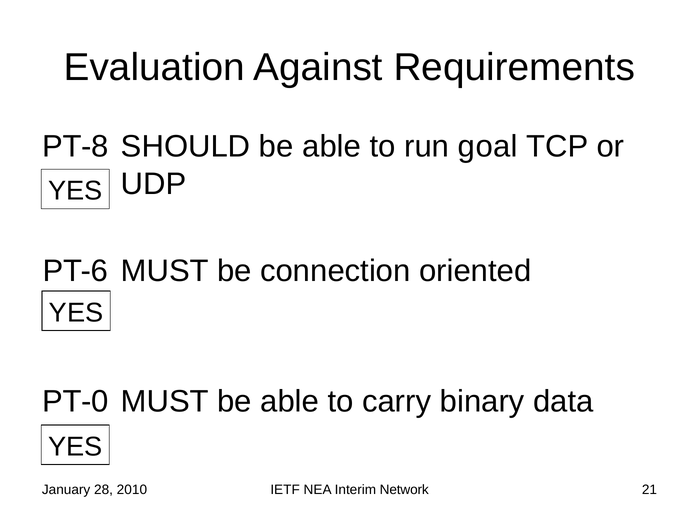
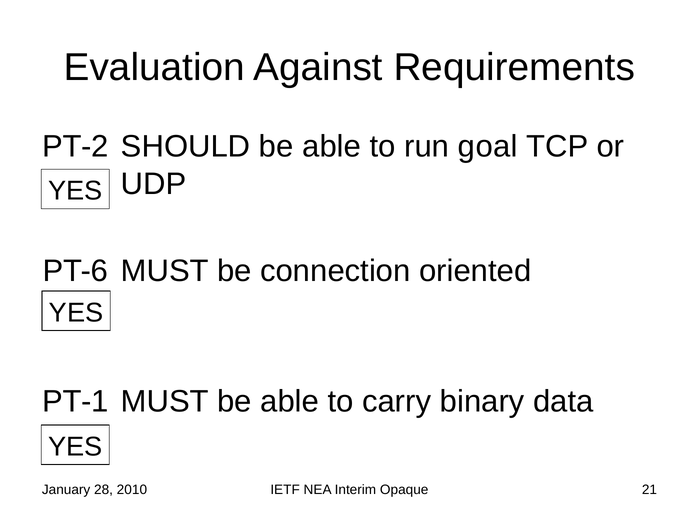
PT-8: PT-8 -> PT-2 (75, 147)
PT-0: PT-0 -> PT-1 (75, 401)
Network: Network -> Opaque (404, 490)
